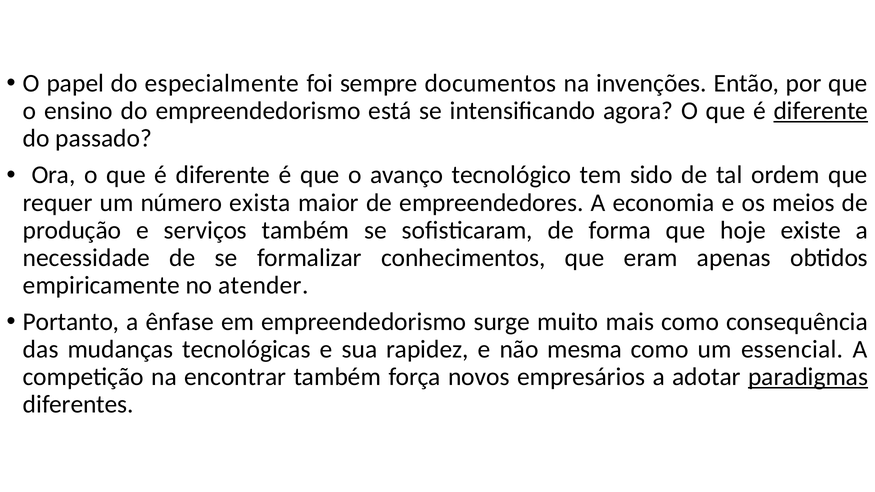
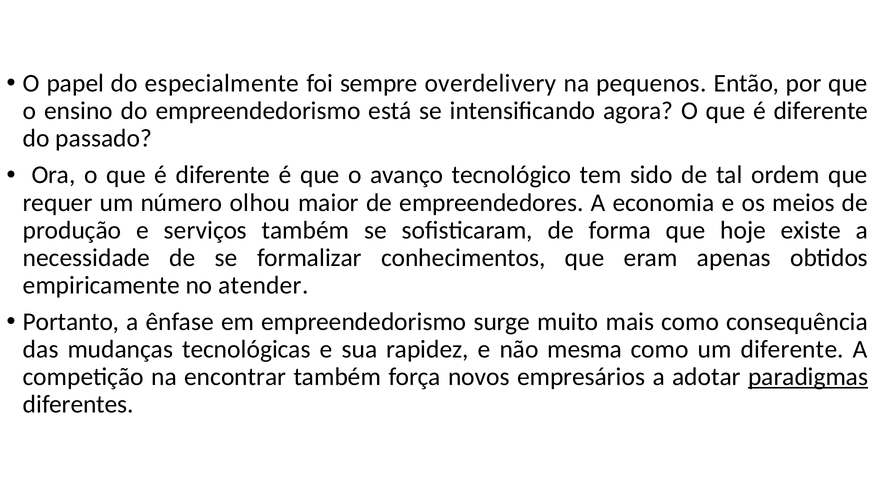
documentos: documentos -> overdelivery (491, 83)
invenções: invenções -> pequenos (651, 83)
diferente underline: present -> none (821, 111)
exista: exista -> olhou (260, 203)
um essencial: essencial -> diferente (792, 349)
